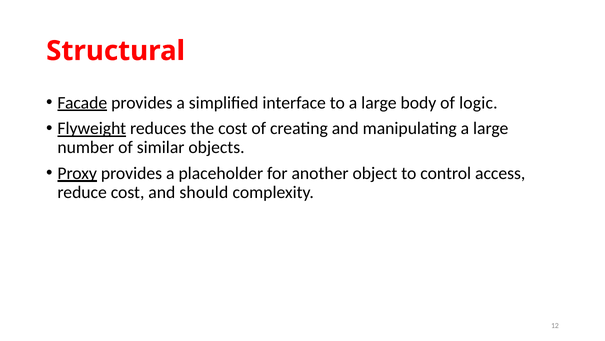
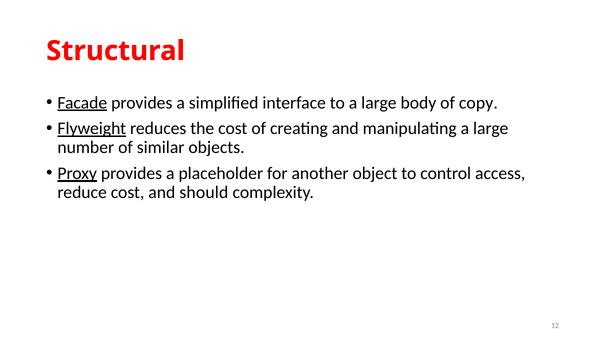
logic: logic -> copy (478, 103)
